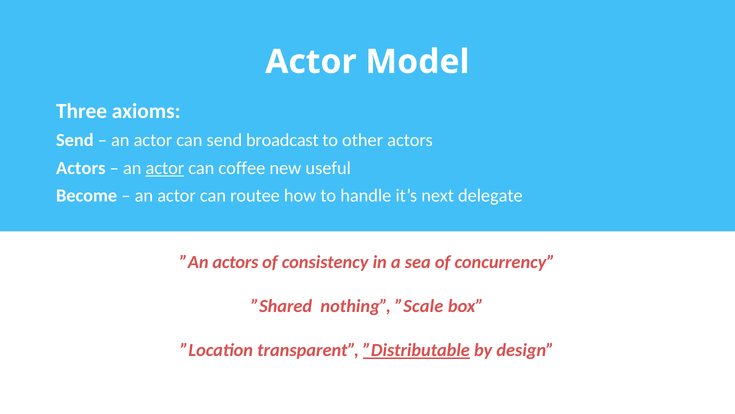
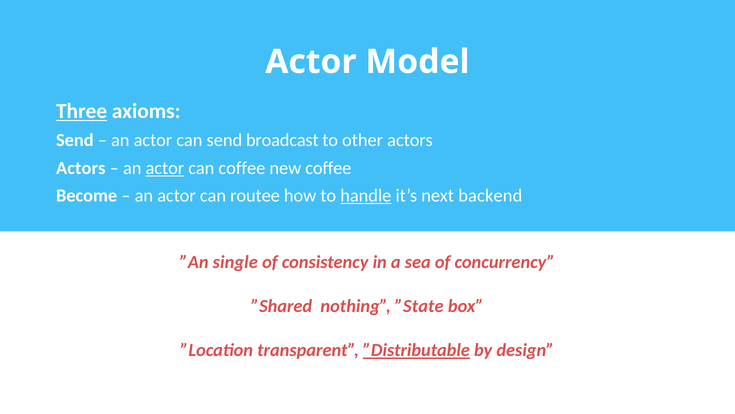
Three underline: none -> present (82, 111)
new useful: useful -> coffee (328, 168)
handle underline: none -> present (366, 195)
delegate: delegate -> backend (490, 195)
”An actors: actors -> single (235, 262)
”Scale: ”Scale -> ”State (419, 306)
